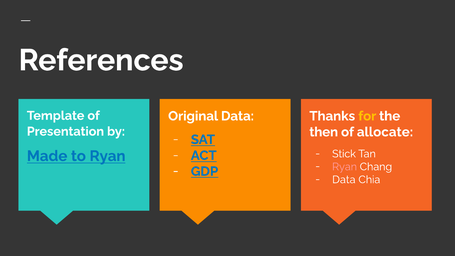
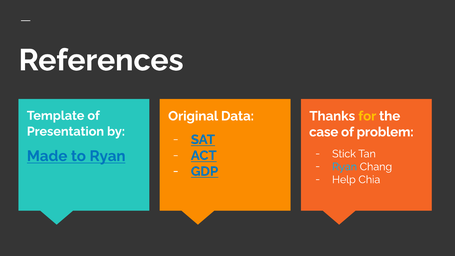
then: then -> case (324, 132)
allocate: allocate -> problem (385, 132)
Ryan colour: pink -> light blue (345, 167)
Data: Data -> Help (344, 180)
